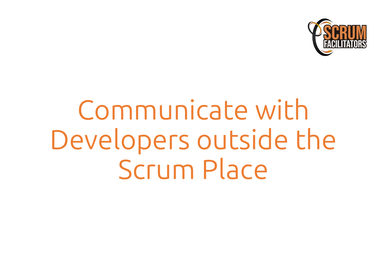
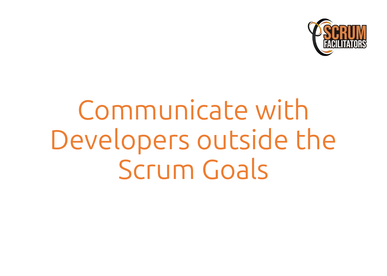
Place: Place -> Goals (235, 170)
